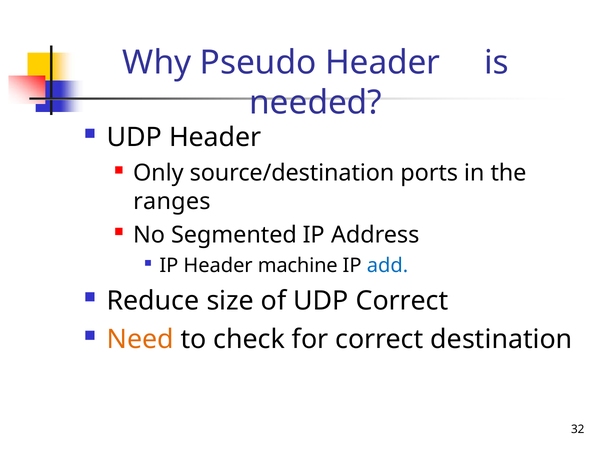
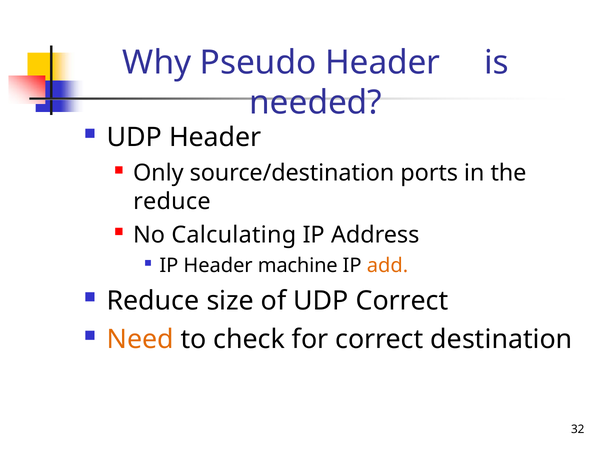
ranges: ranges -> reduce (172, 201)
Segmented: Segmented -> Calculating (234, 235)
add colour: blue -> orange (388, 266)
